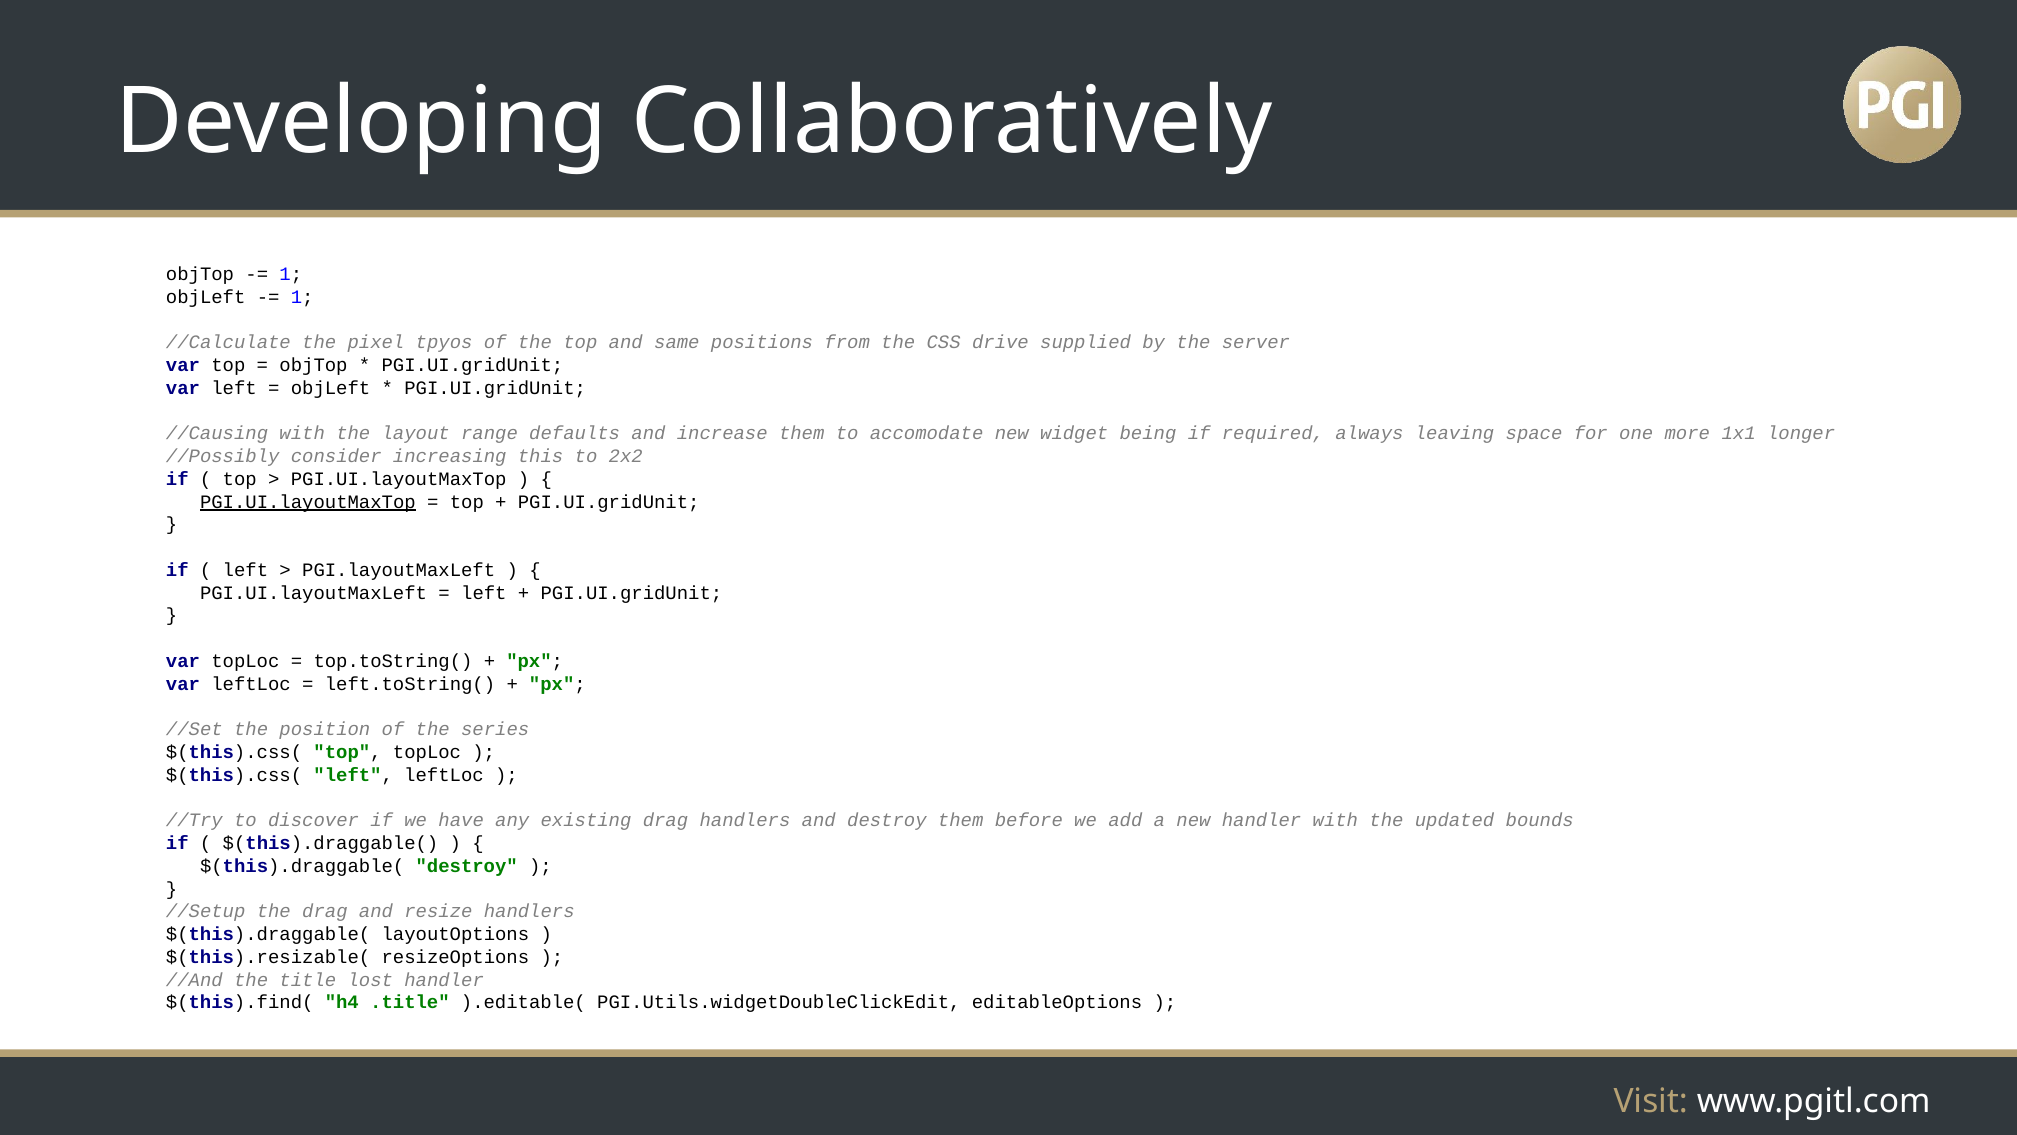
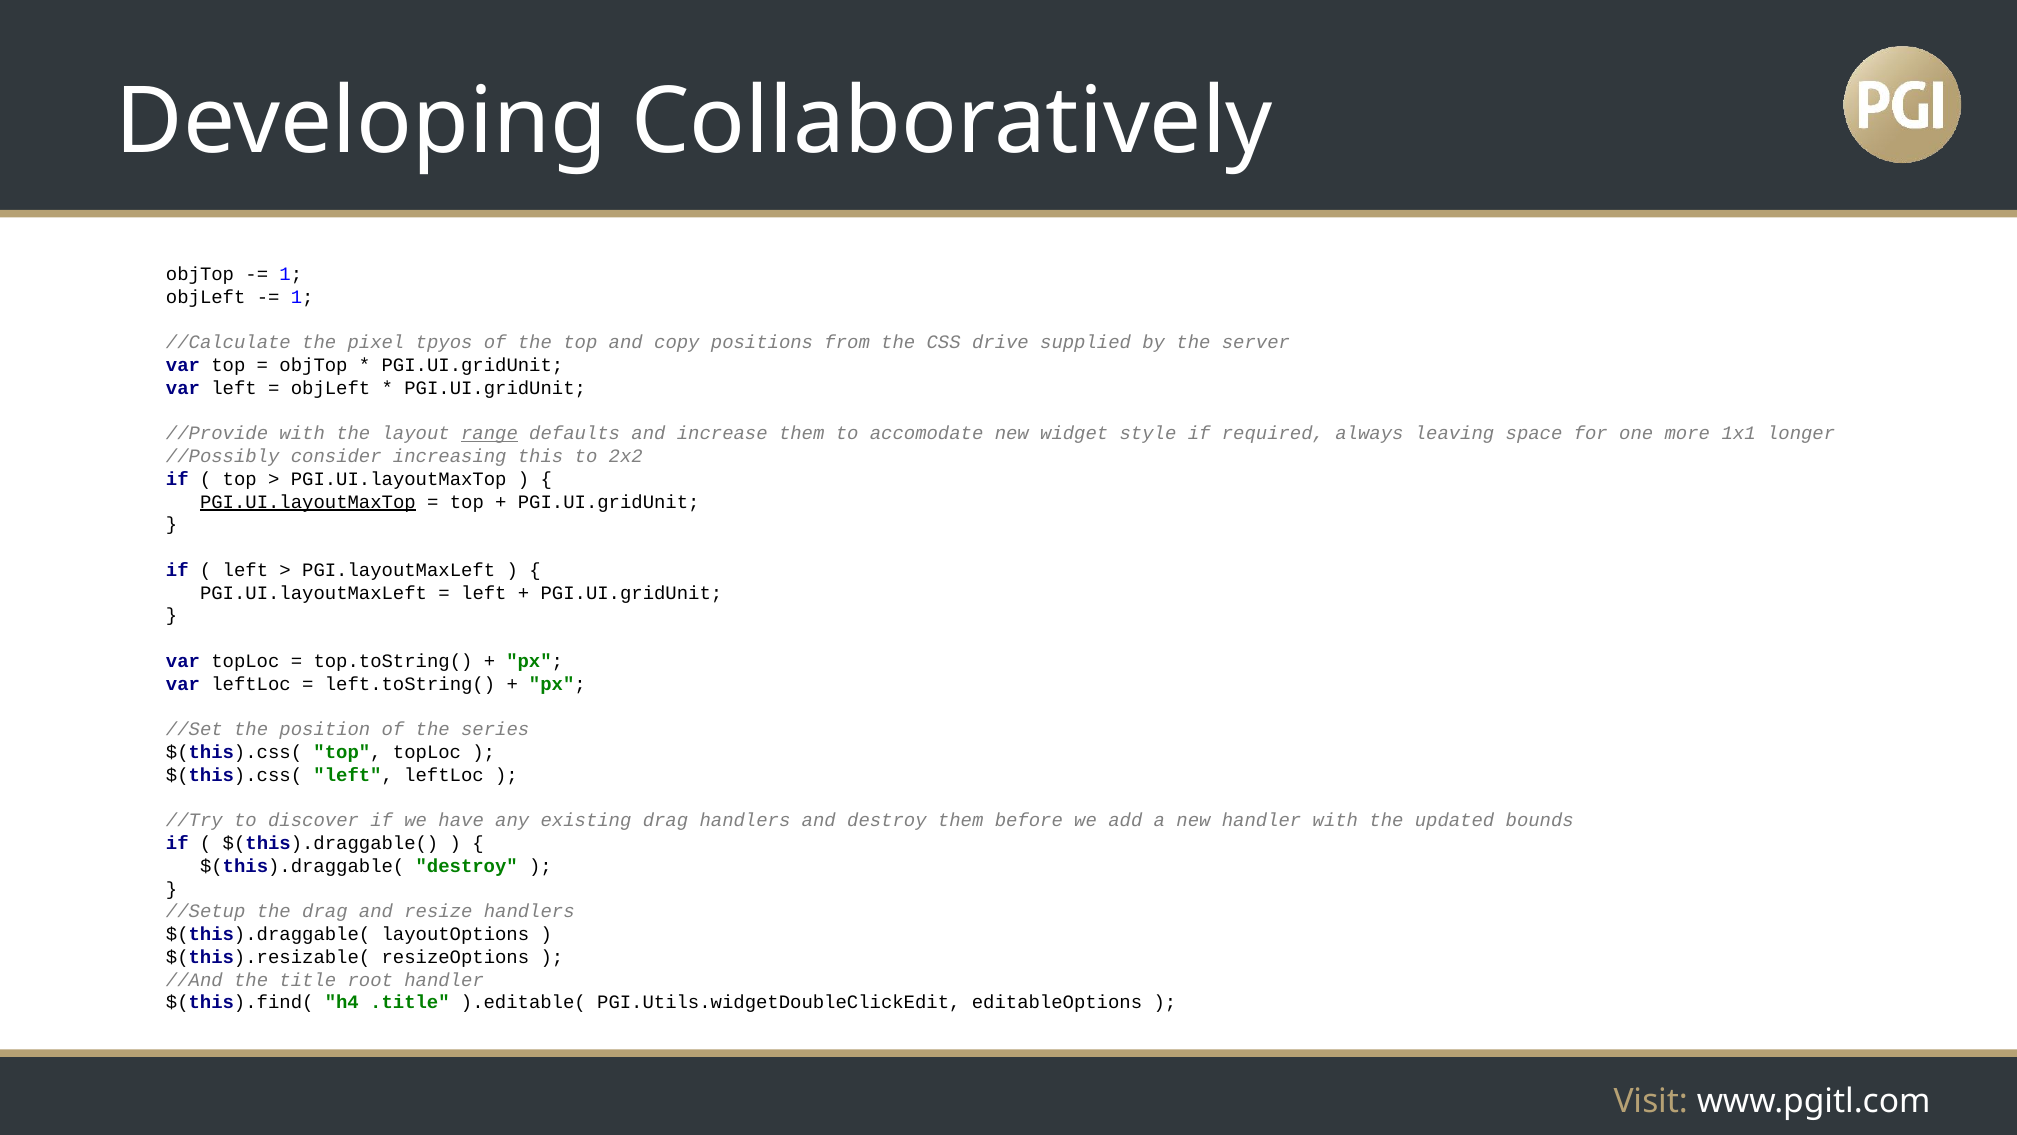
same: same -> copy (677, 342)
//Causing: //Causing -> //Provide (217, 433)
range underline: none -> present (490, 433)
being: being -> style (1148, 433)
lost: lost -> root (370, 979)
